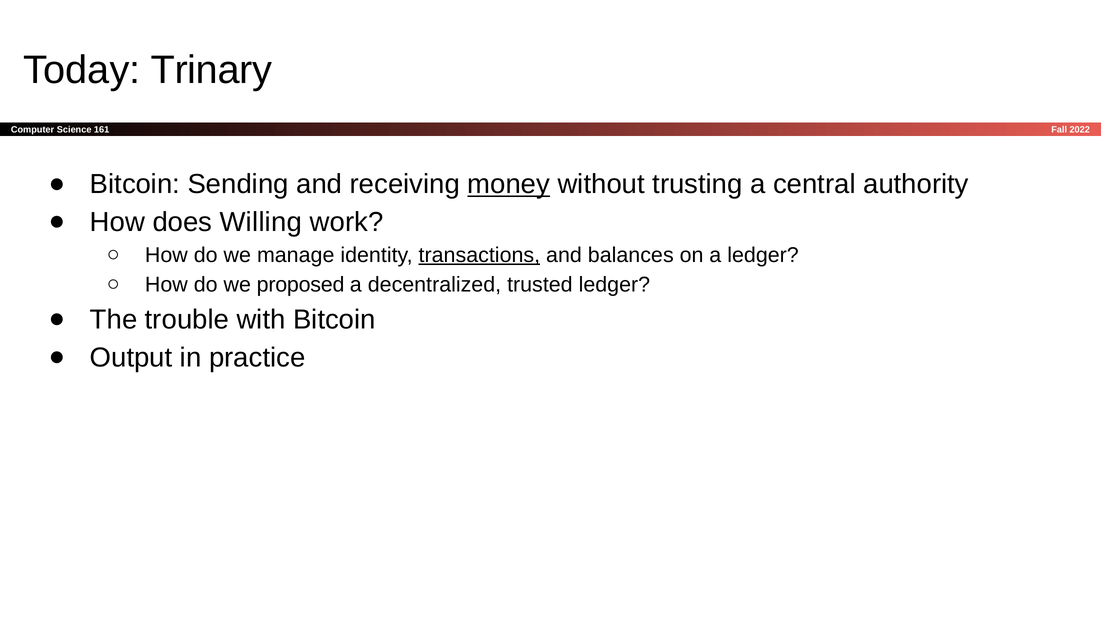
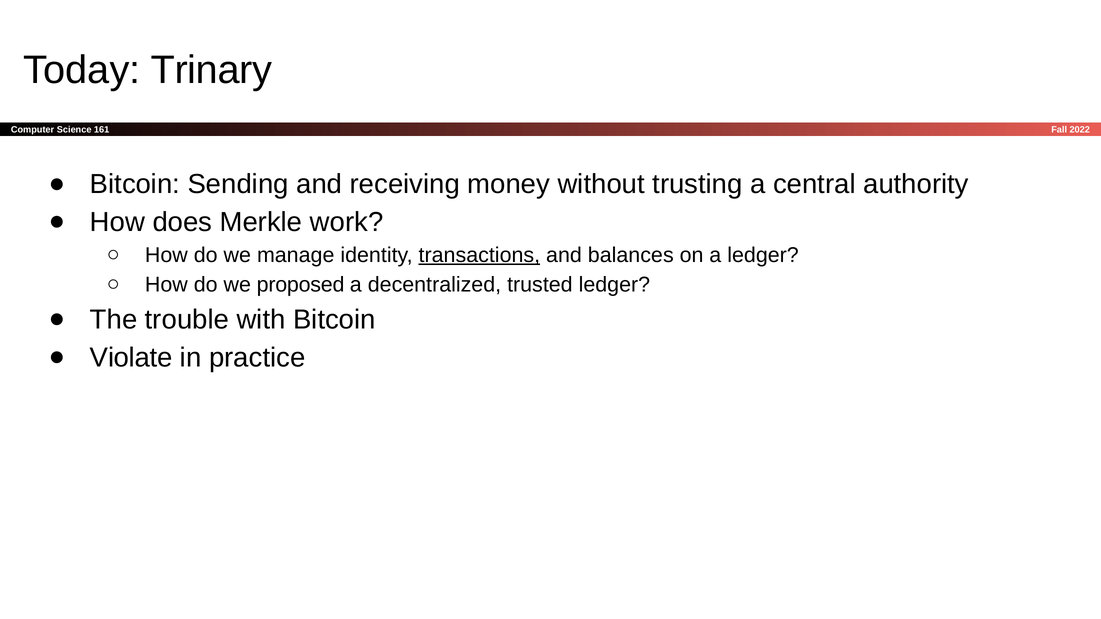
money underline: present -> none (509, 185)
Willing: Willing -> Merkle (261, 222)
Output: Output -> Violate (131, 358)
